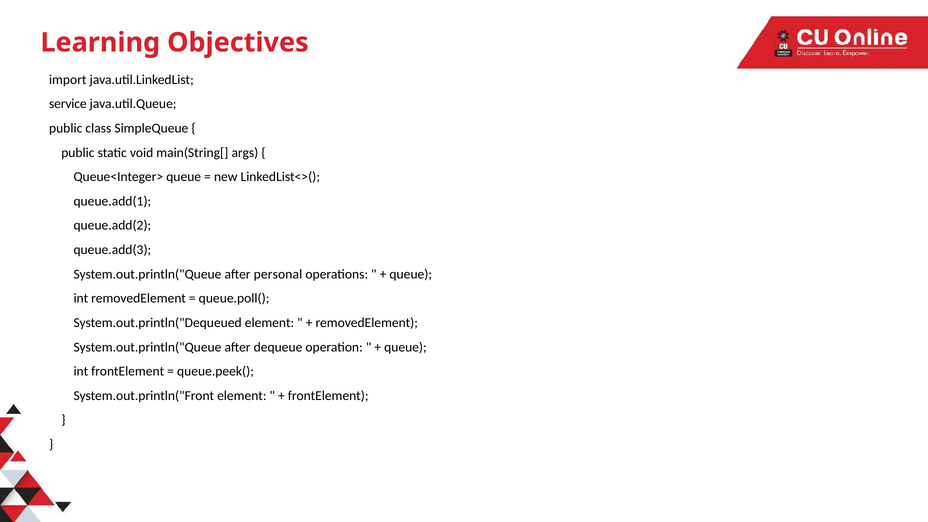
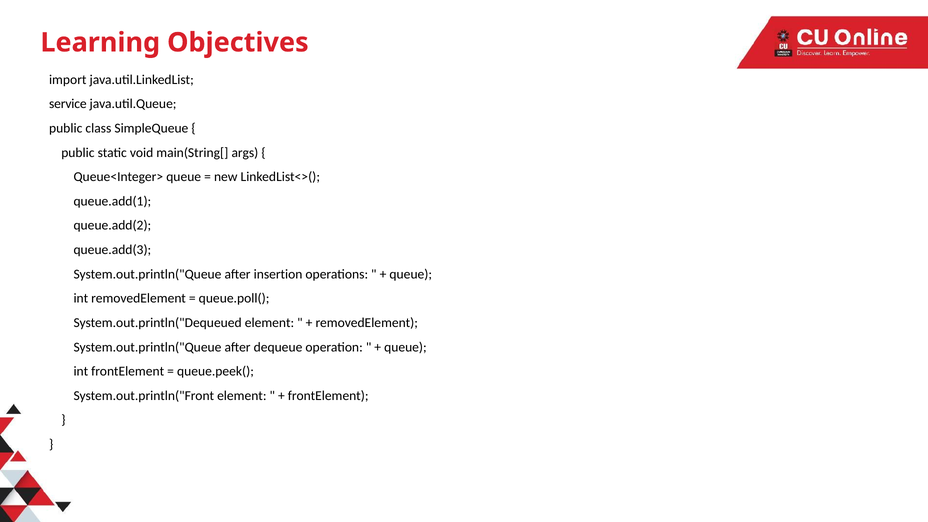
personal: personal -> insertion (278, 274)
